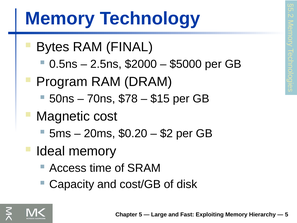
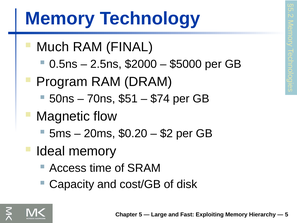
Bytes: Bytes -> Much (53, 47)
$78: $78 -> $51 (128, 99)
$15: $15 -> $74 (160, 99)
cost: cost -> flow (105, 116)
